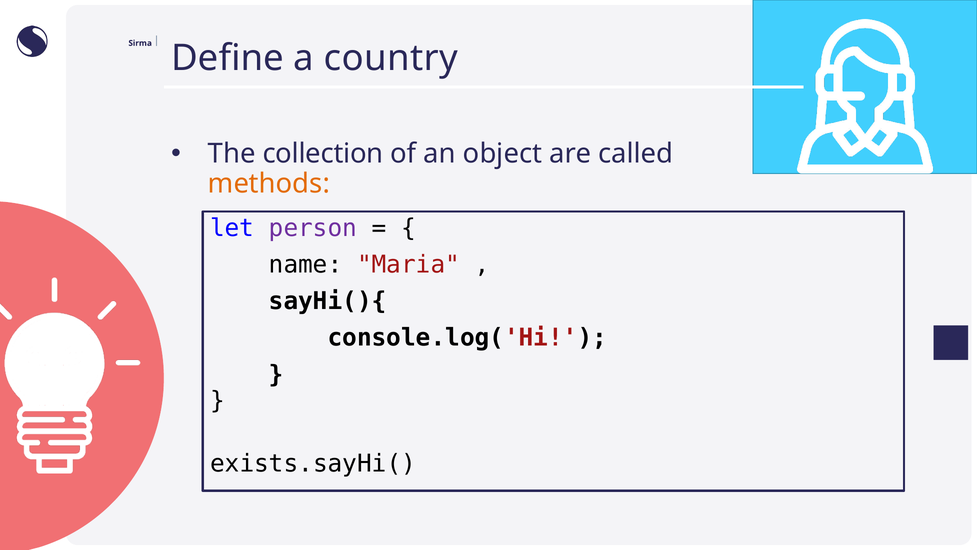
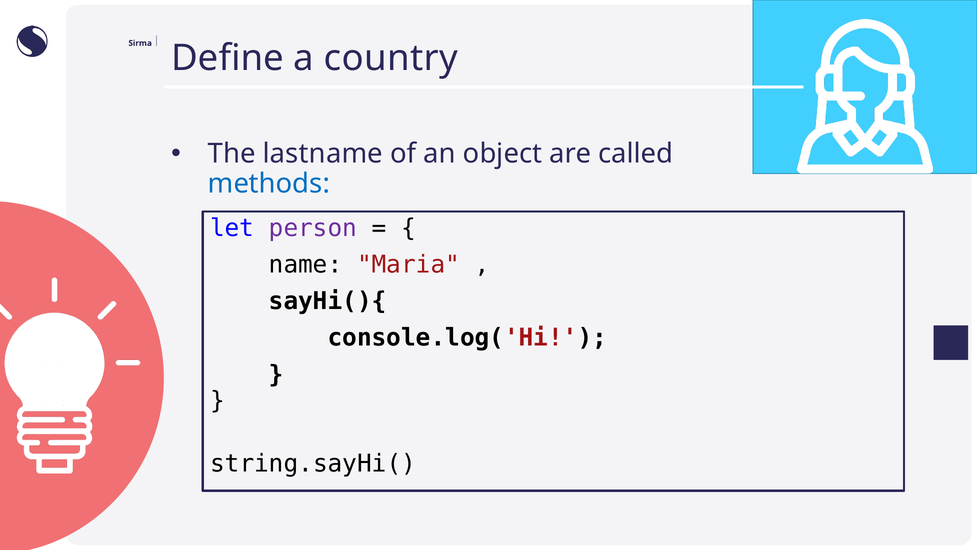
collection: collection -> lastname (323, 154)
methods colour: orange -> blue (269, 183)
exists.sayHi(: exists.sayHi( -> string.sayHi( (313, 463)
